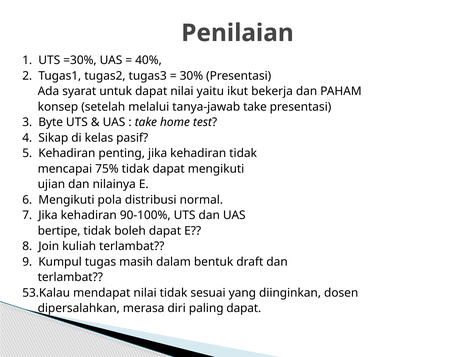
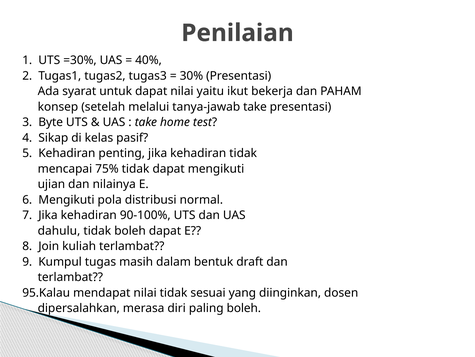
bertipe: bertipe -> dahulu (59, 230)
53.Kalau: 53.Kalau -> 95.Kalau (46, 292)
paling dapat: dapat -> boleh (244, 308)
